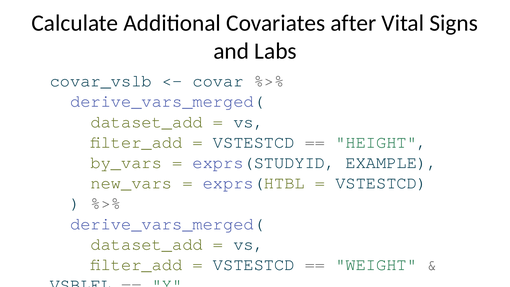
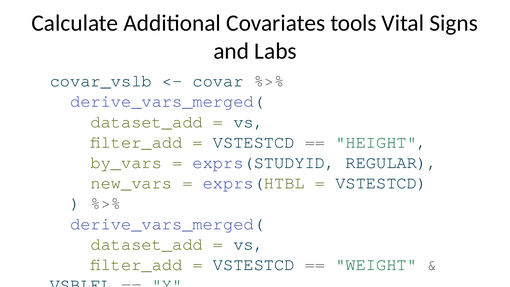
after: after -> tools (353, 23)
EXAMPLE: EXAMPLE -> REGULAR (391, 162)
